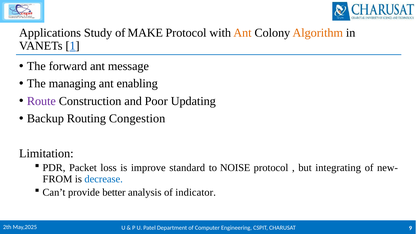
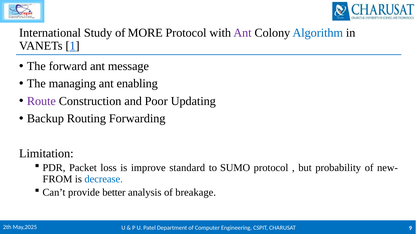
Applications: Applications -> International (50, 33)
MAKE: MAKE -> MORE (145, 33)
Ant colour: orange -> purple (242, 33)
Algorithm colour: orange -> blue (318, 33)
Congestion: Congestion -> Forwarding (137, 118)
NOISE: NOISE -> SUMO (235, 168)
integrating: integrating -> probability (338, 168)
indicator: indicator -> breakage (196, 192)
